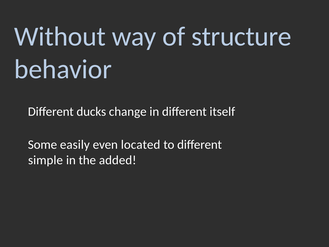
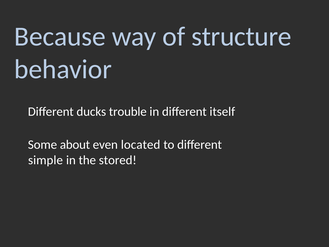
Without: Without -> Because (60, 36)
change: change -> trouble (128, 112)
easily: easily -> about (75, 145)
added: added -> stored (118, 160)
